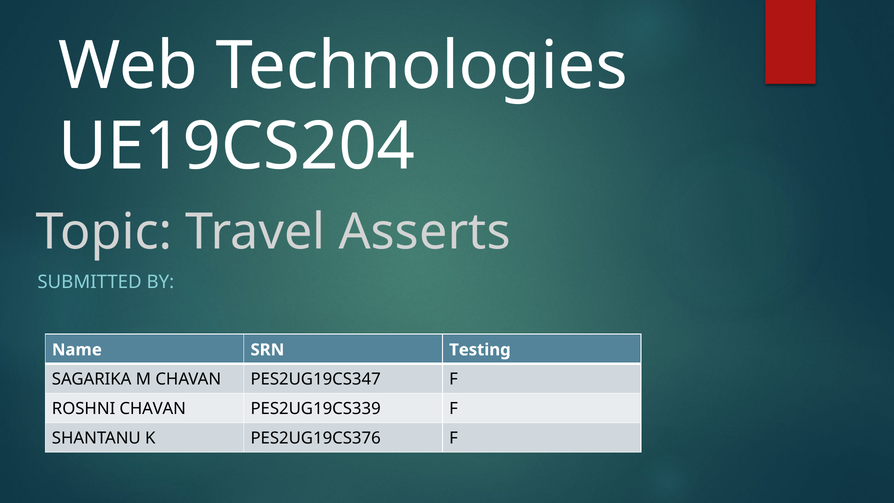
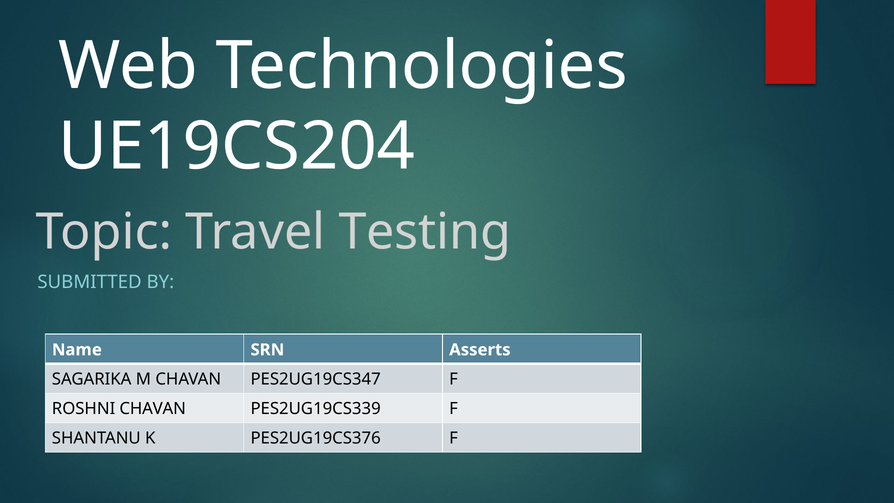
Asserts: Asserts -> Testing (425, 232)
Testing: Testing -> Asserts (480, 350)
